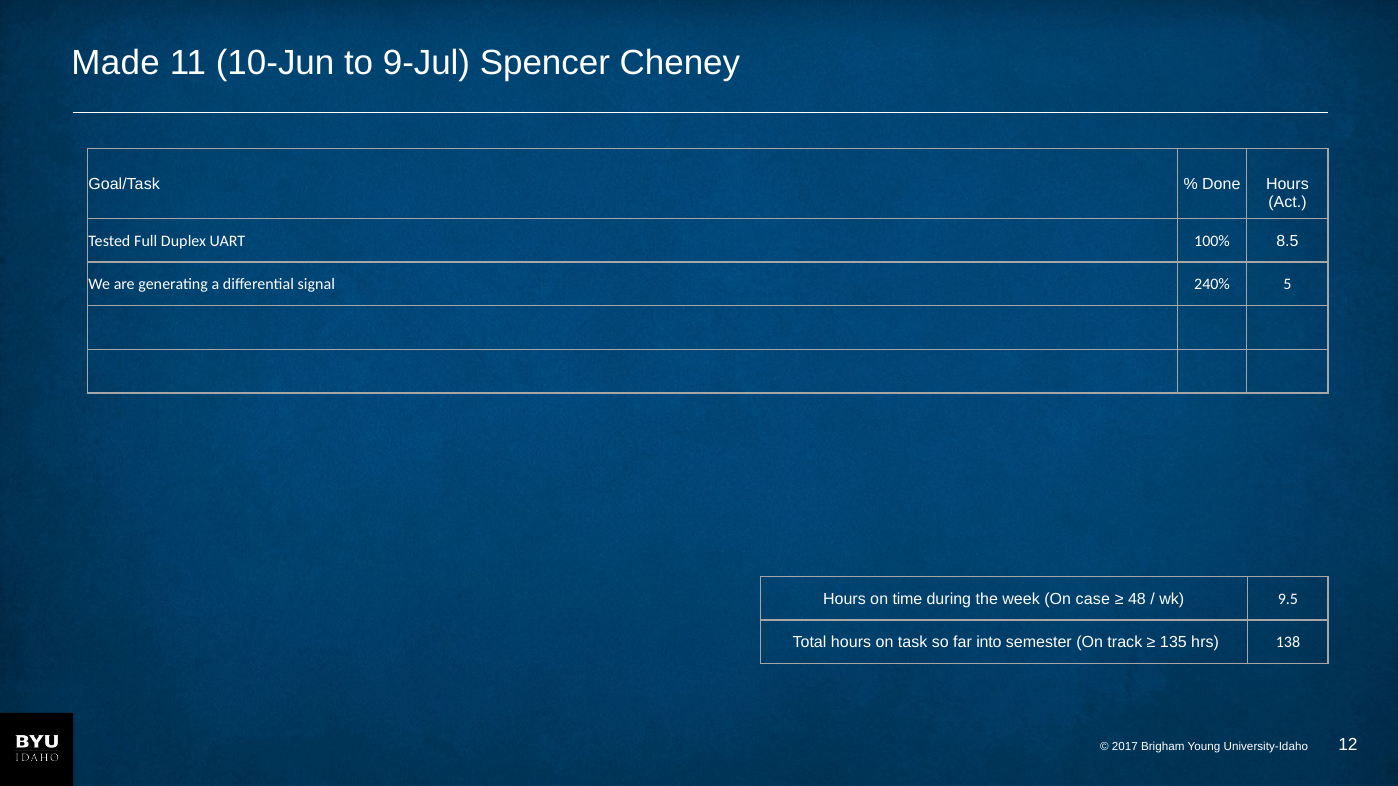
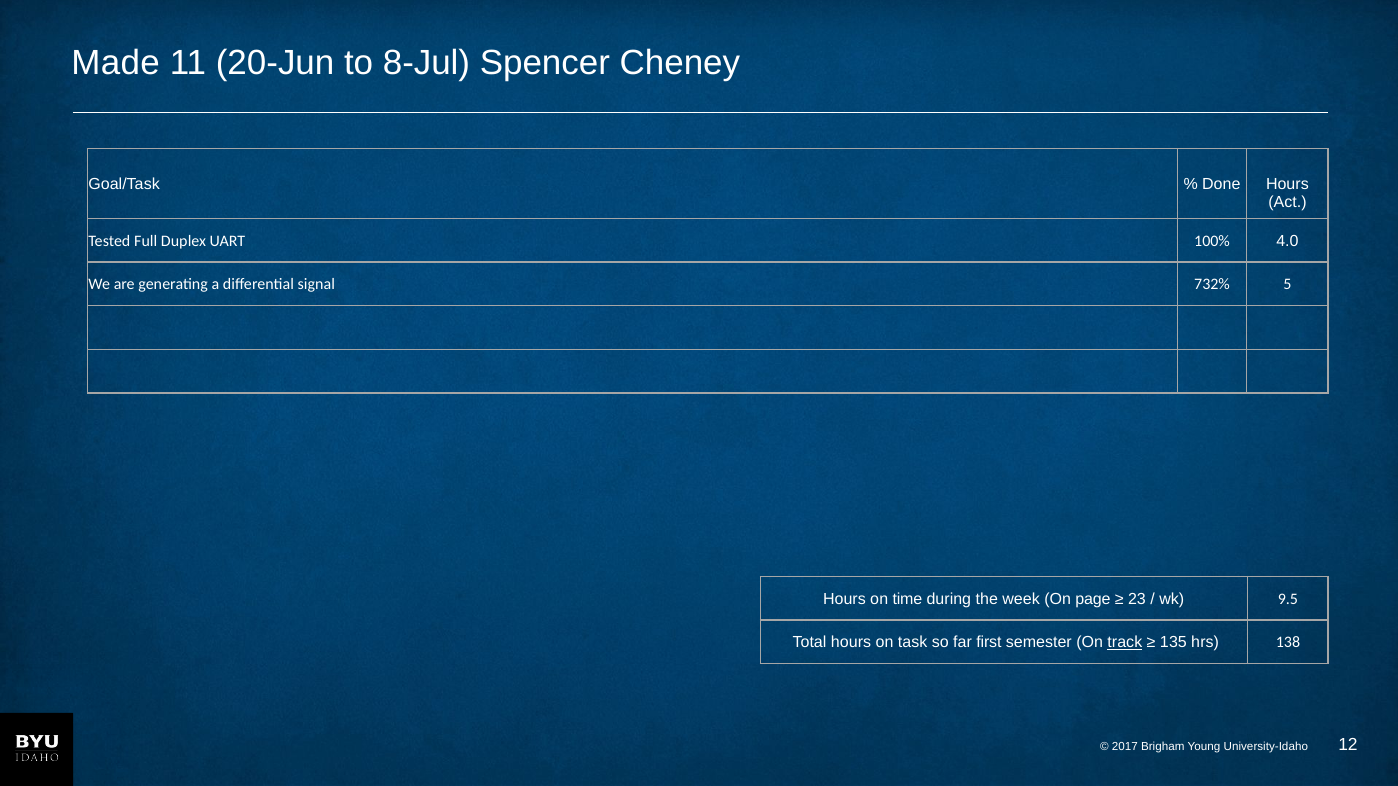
10-Jun: 10-Jun -> 20-Jun (275, 63)
9-Jul: 9-Jul -> 8-Jul (426, 63)
8.5: 8.5 -> 4.0 (1287, 241)
240%: 240% -> 732% (1212, 285)
case: case -> page (1093, 599)
48: 48 -> 23 (1137, 599)
into: into -> first (989, 643)
track underline: none -> present (1125, 643)
